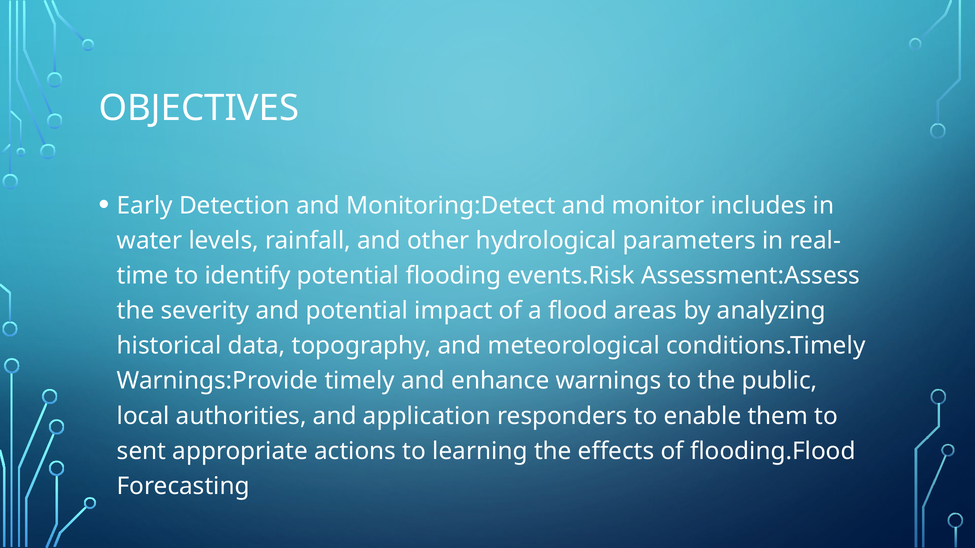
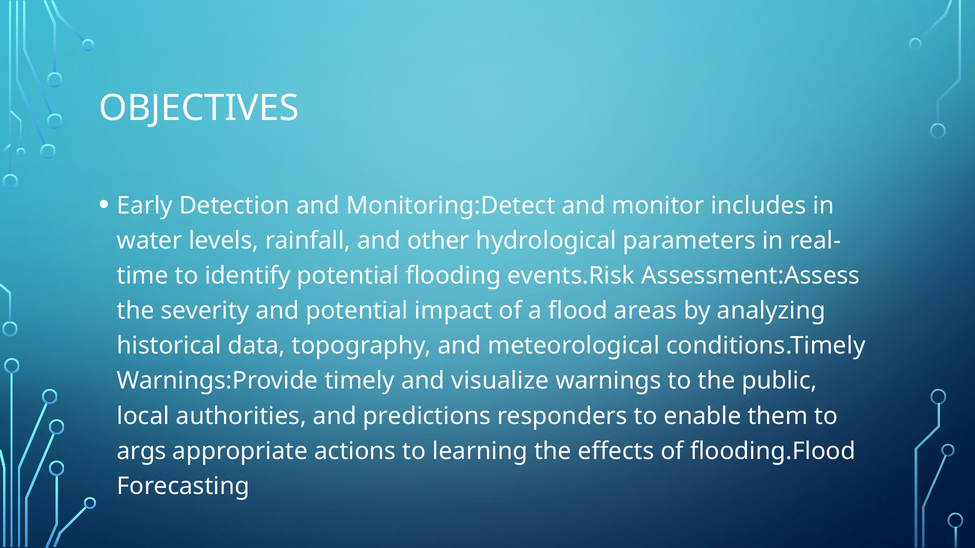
enhance: enhance -> visualize (500, 381)
application: application -> predictions (427, 416)
sent: sent -> args (142, 451)
